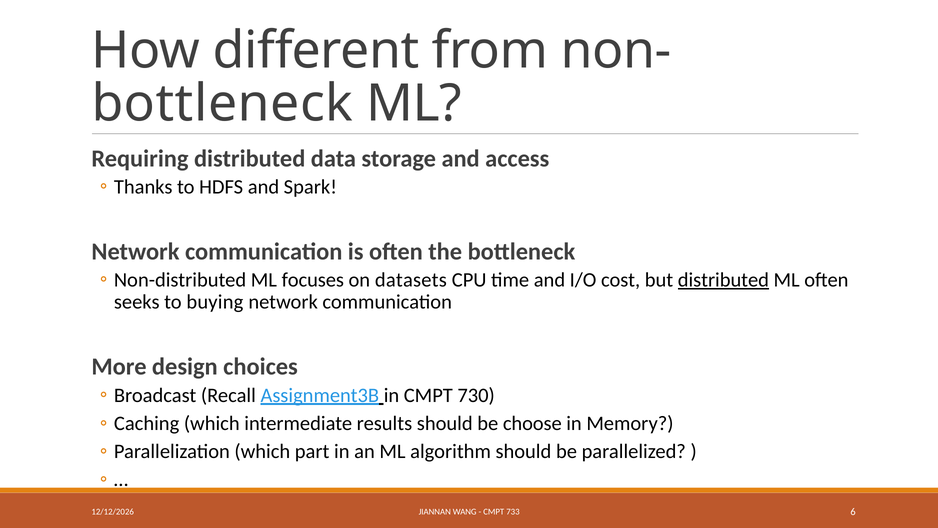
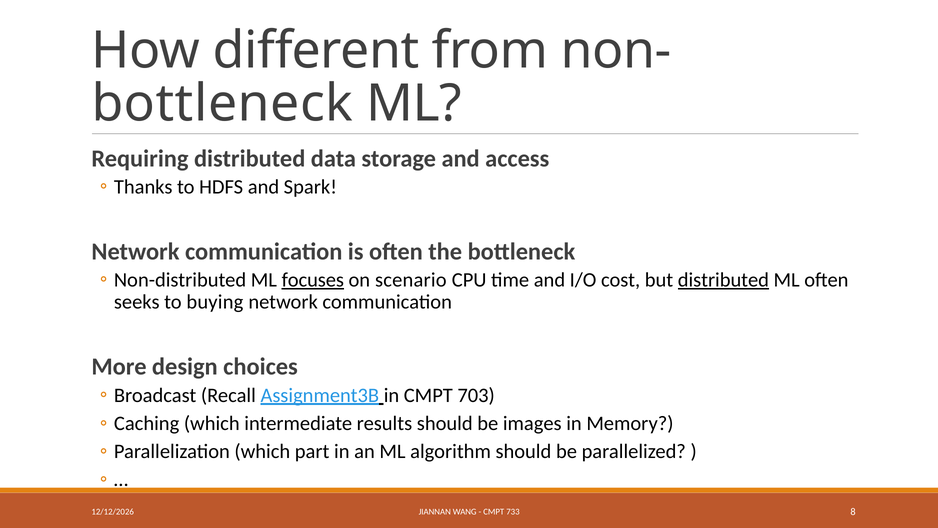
focuses underline: none -> present (313, 280)
datasets: datasets -> scenario (411, 280)
730: 730 -> 703 (476, 395)
choose: choose -> images (532, 423)
6: 6 -> 8 (853, 512)
